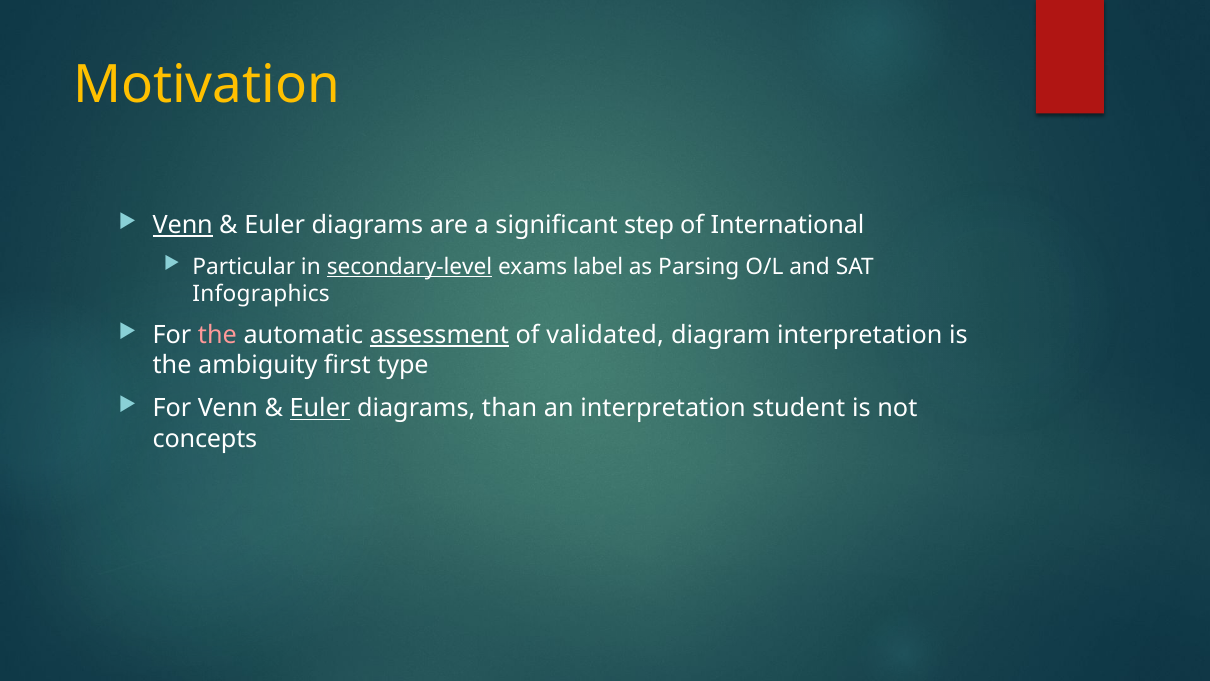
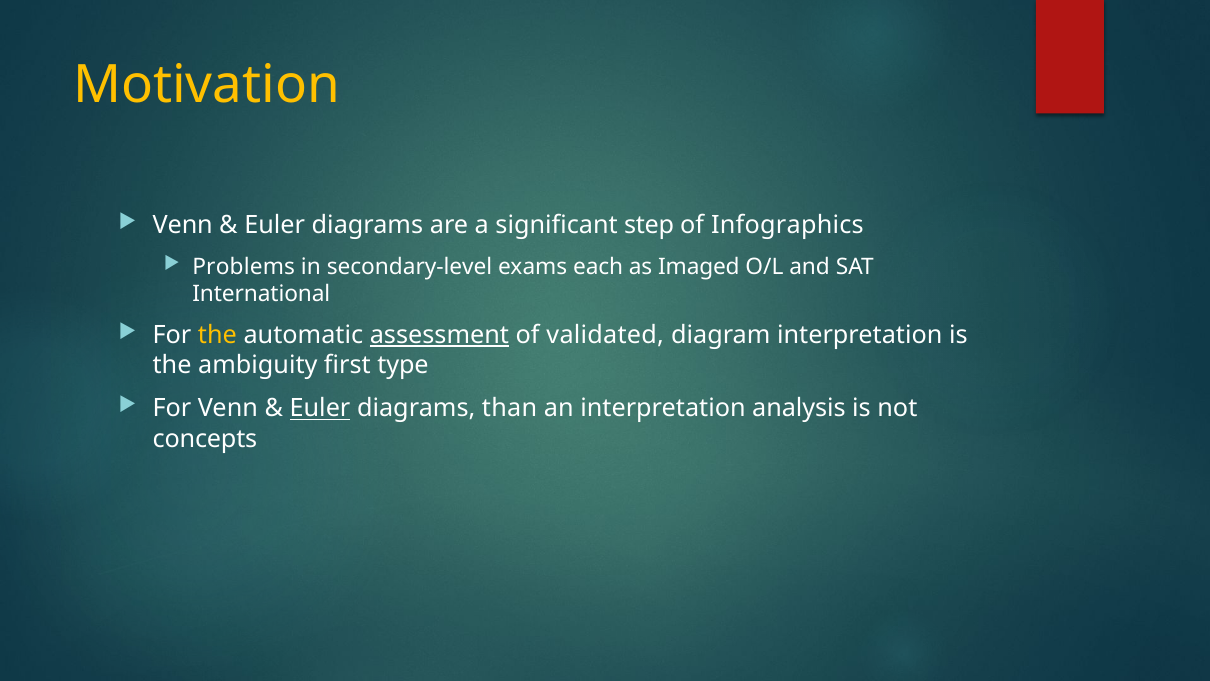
Venn underline: present -> none (183, 225)
International: International -> Infographics (787, 225)
Particular: Particular -> Problems (244, 266)
secondary-level underline: present -> none (410, 266)
label: label -> each (598, 266)
Parsing: Parsing -> Imaged (699, 266)
Infographics: Infographics -> International (261, 294)
the colour: pink -> yellow (217, 335)
student: student -> analysis (799, 408)
